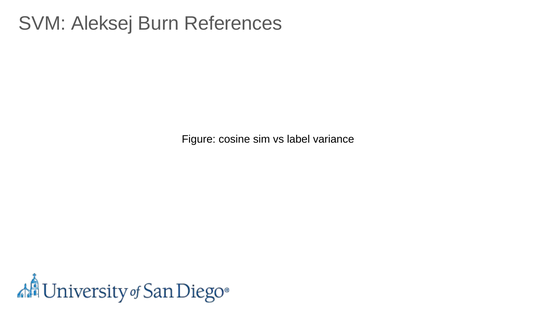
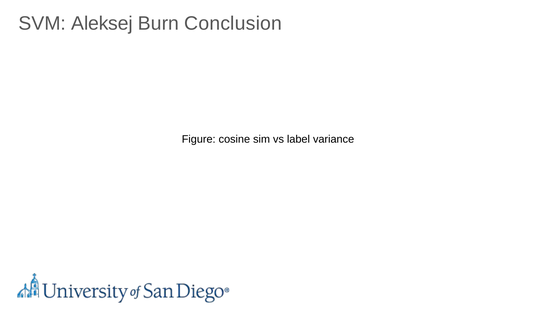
References: References -> Conclusion (233, 24)
